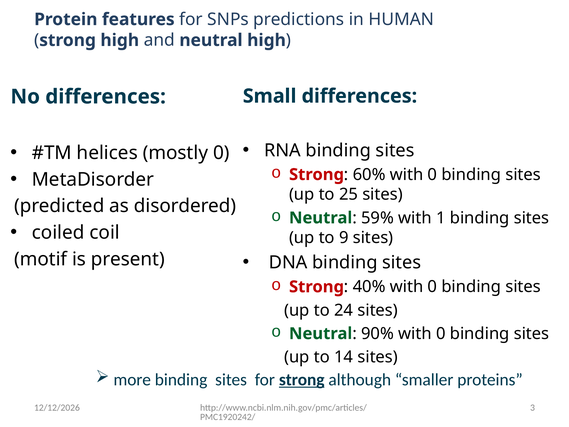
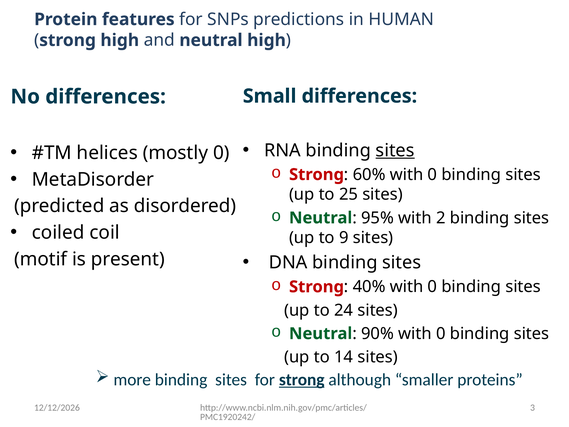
sites underline: none -> present (395, 150)
59%: 59% -> 95% (377, 218)
1: 1 -> 2 (441, 218)
